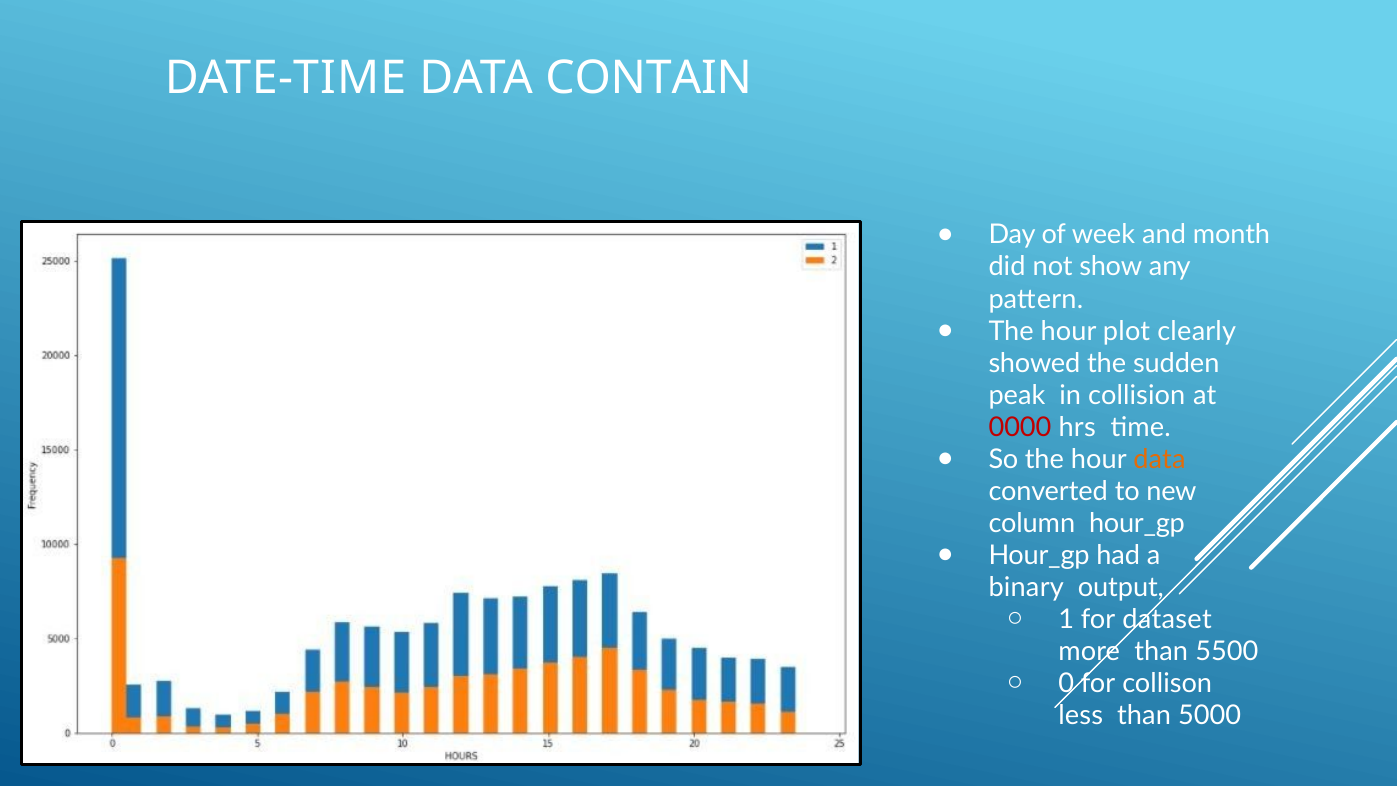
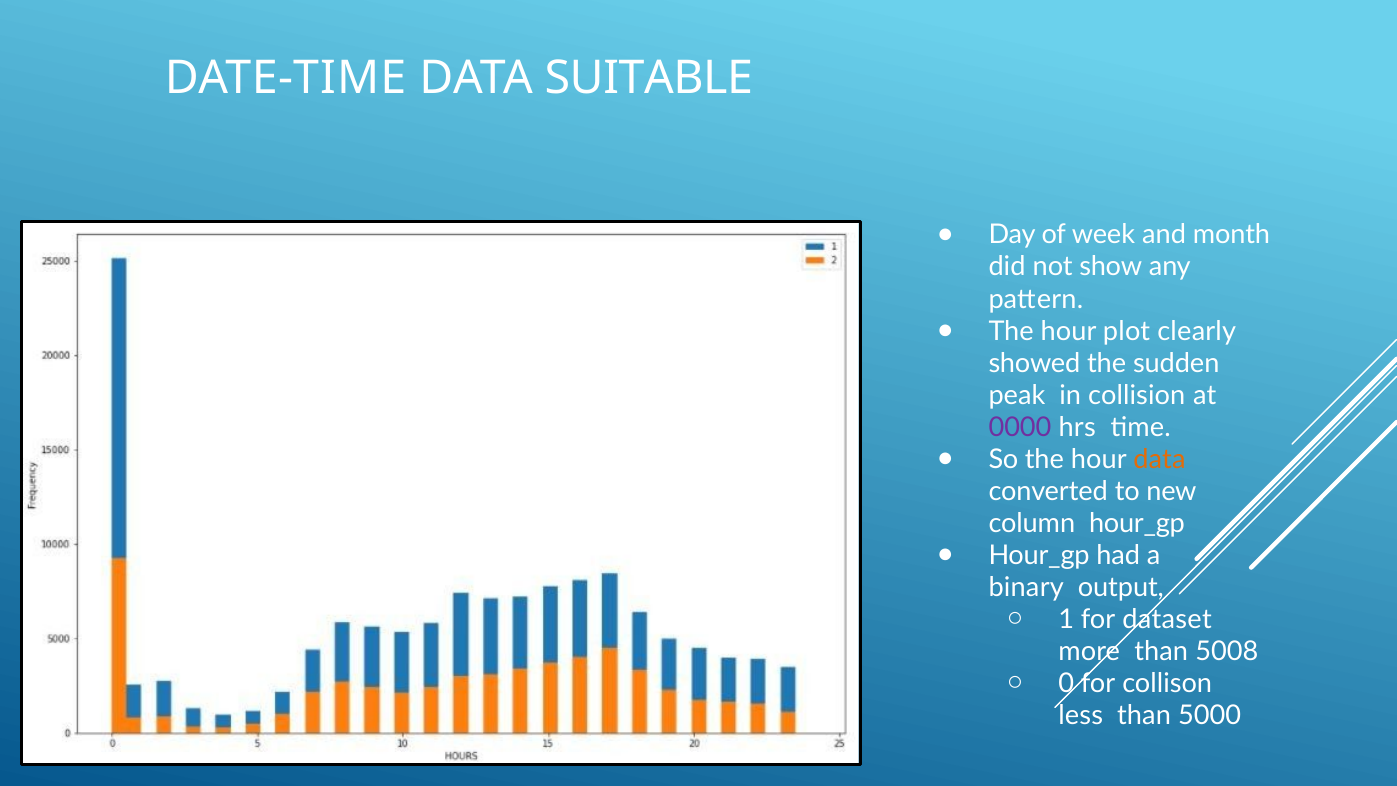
CONTAIN: CONTAIN -> SUITABLE (649, 78)
0000 colour: red -> purple (1020, 427)
5500: 5500 -> 5008 (1227, 651)
